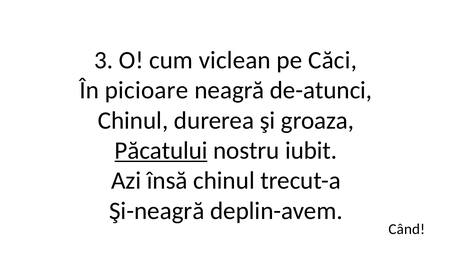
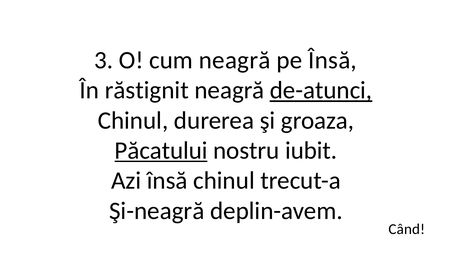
cum viclean: viclean -> neagră (235, 60)
pe Căci: Căci -> Însă (333, 60)
picioare: picioare -> răstignit (147, 90)
de-atunci underline: none -> present (321, 90)
